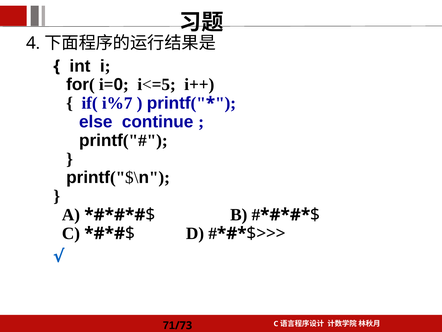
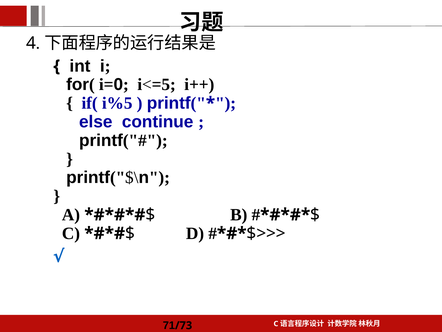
i%7: i%7 -> i%5 (117, 103)
